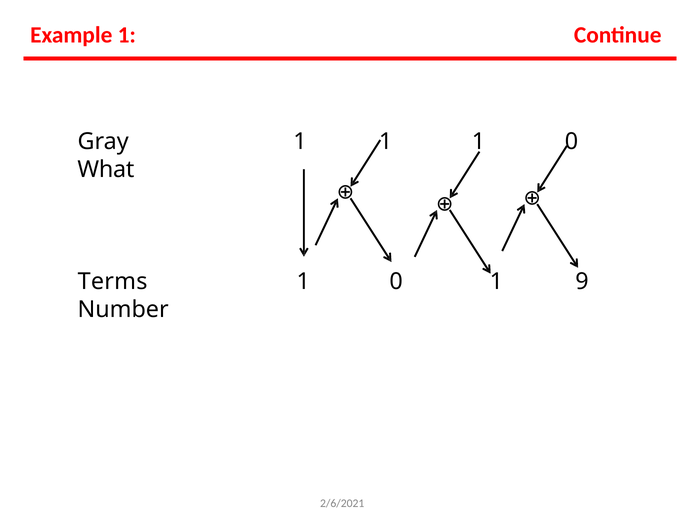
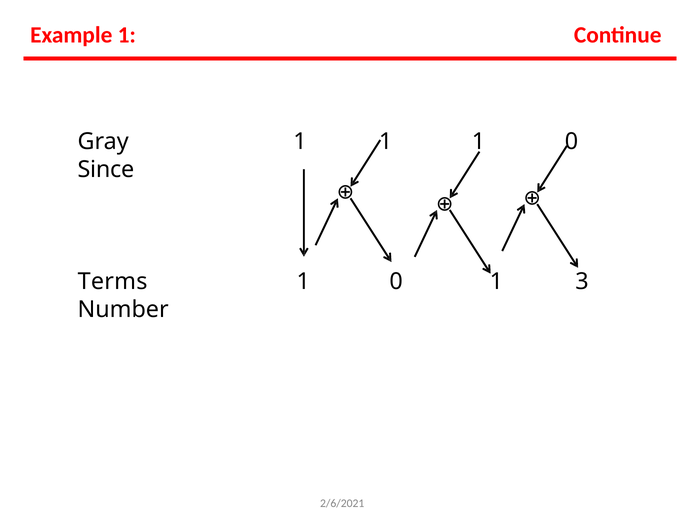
What: What -> Since (106, 169)
9: 9 -> 3 (582, 281)
